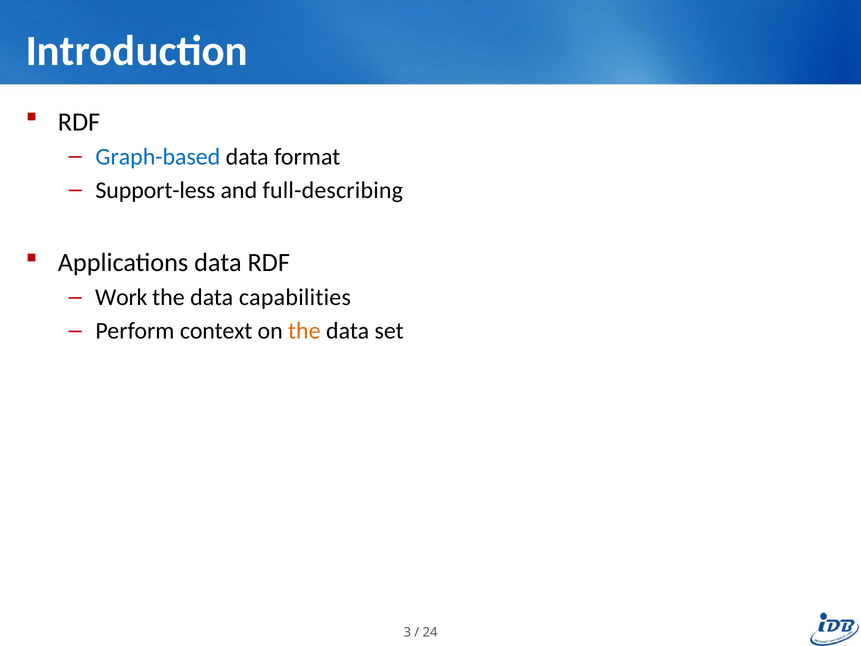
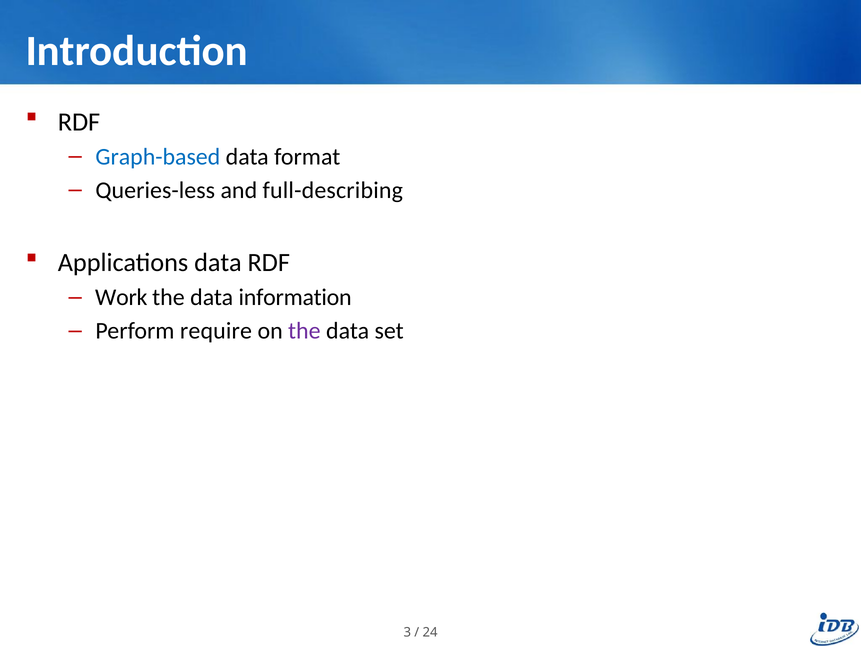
Support-less: Support-less -> Queries-less (155, 190)
capabilities: capabilities -> information (295, 297)
context: context -> require (216, 331)
the colour: orange -> purple (304, 331)
